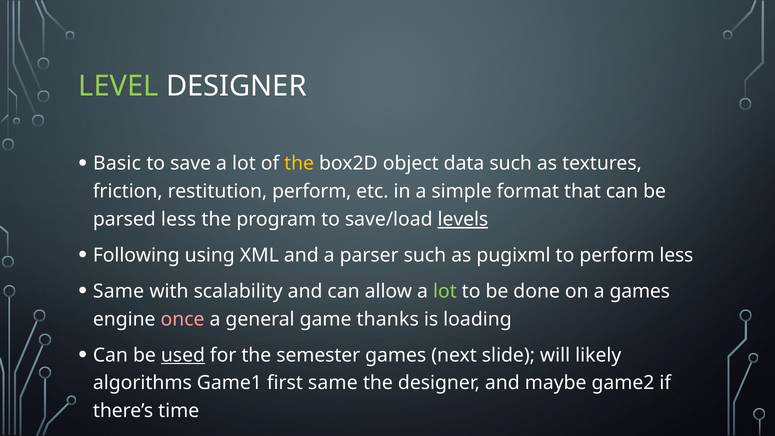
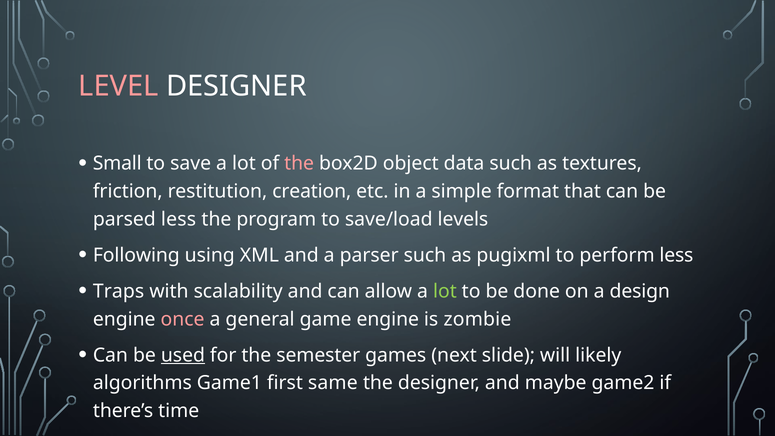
LEVEL colour: light green -> pink (118, 86)
Basic: Basic -> Small (117, 164)
the colour: yellow -> pink (299, 164)
restitution perform: perform -> creation (312, 191)
levels underline: present -> none (463, 219)
Same: Same -> Traps (119, 291)
a games: games -> design (640, 291)
game thanks: thanks -> engine (388, 319)
loading: loading -> zombie (477, 319)
